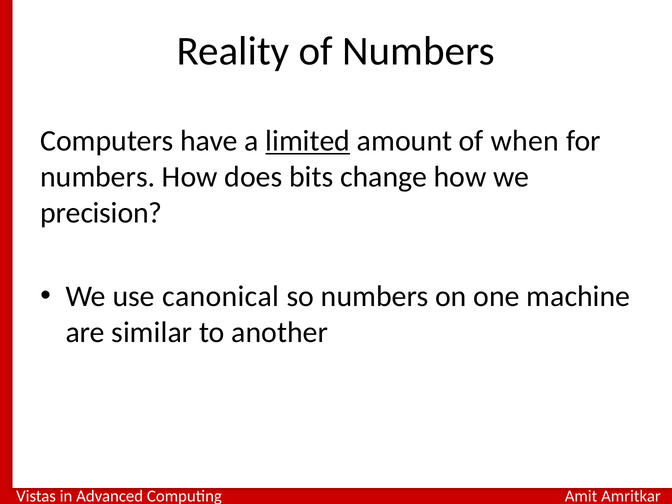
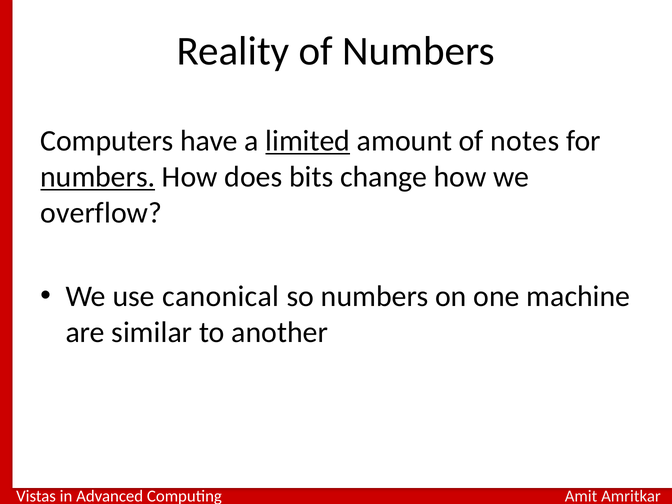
when: when -> notes (525, 141)
numbers underline: none -> present (98, 177)
precision: precision -> overflow (101, 213)
